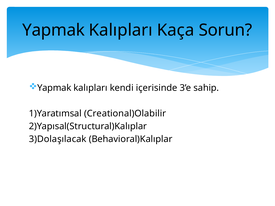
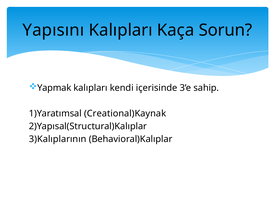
Yapmak: Yapmak -> Yapısını (53, 30)
Creational)Olabilir: Creational)Olabilir -> Creational)Kaynak (125, 114)
3)Dolaşılacak: 3)Dolaşılacak -> 3)Kalıplarının (58, 139)
